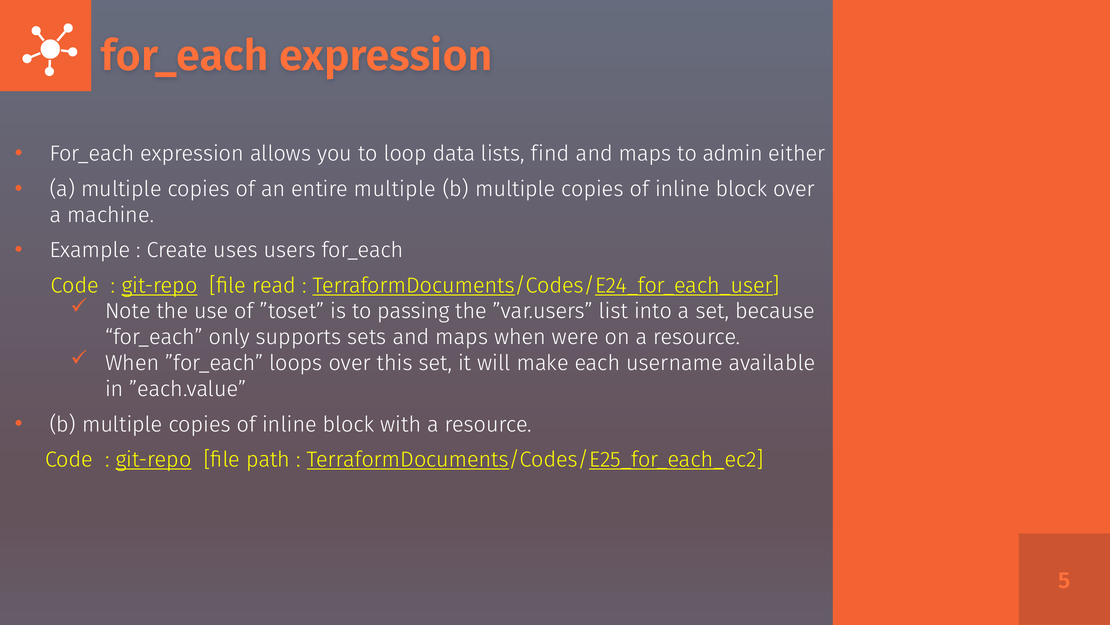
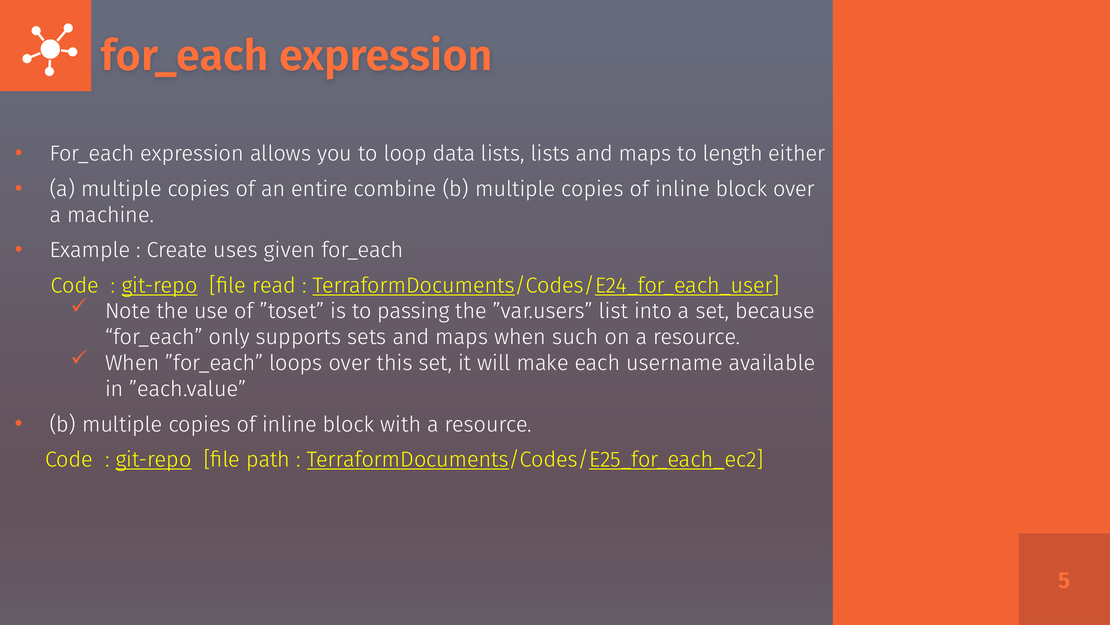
lists find: find -> lists (550, 154)
admin: admin -> length (733, 154)
entire multiple: multiple -> combine (395, 189)
users: users -> given (290, 250)
were: were -> such (575, 337)
